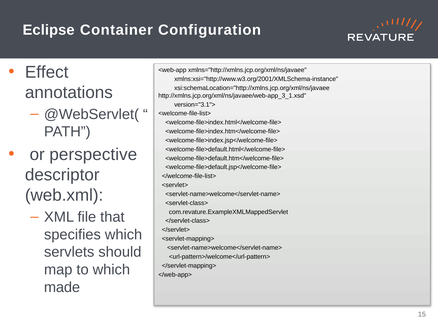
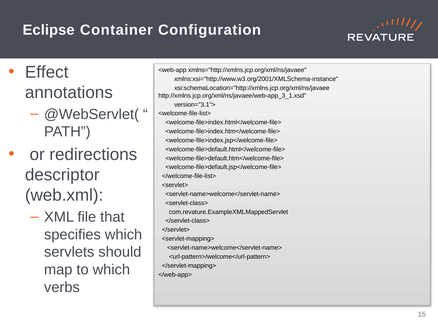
perspective: perspective -> redirections (93, 154)
made: made -> verbs (62, 287)
